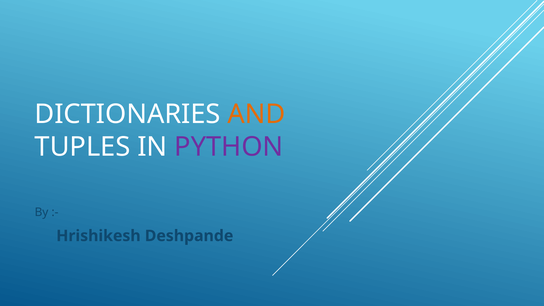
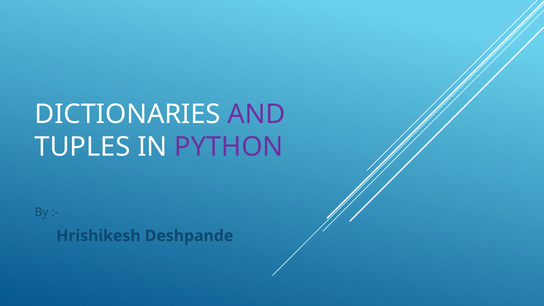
AND colour: orange -> purple (257, 114)
